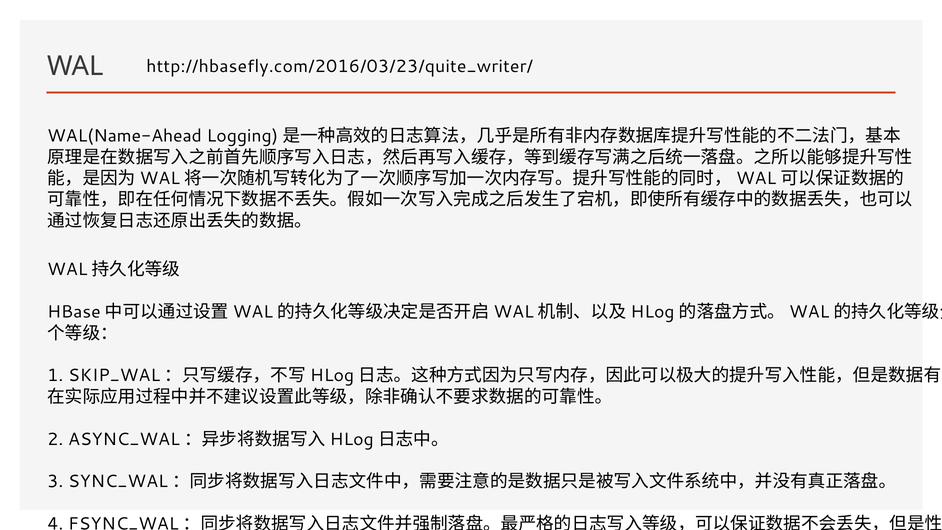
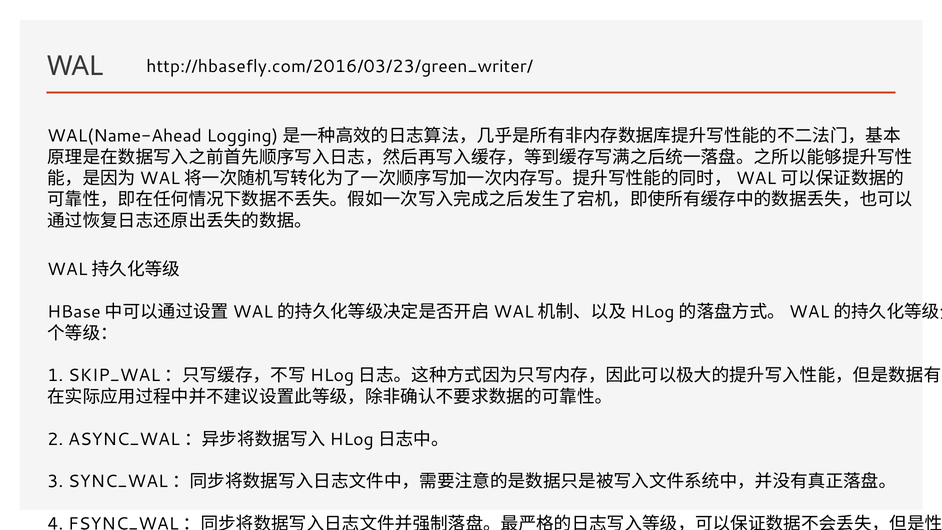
http://hbasefly.com/2016/03/23/quite_writer/: http://hbasefly.com/2016/03/23/quite_writer/ -> http://hbasefly.com/2016/03/23/green_writer/ (340, 66)
